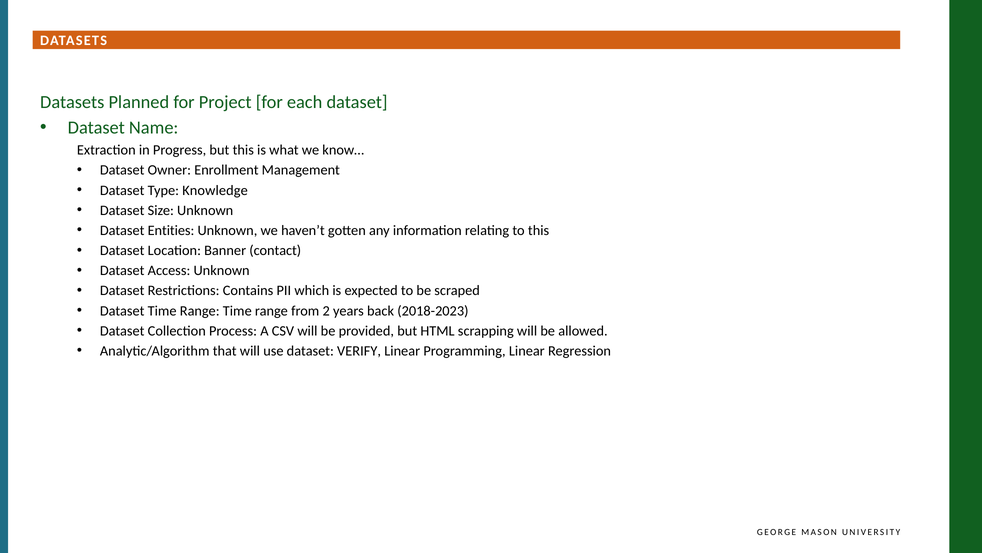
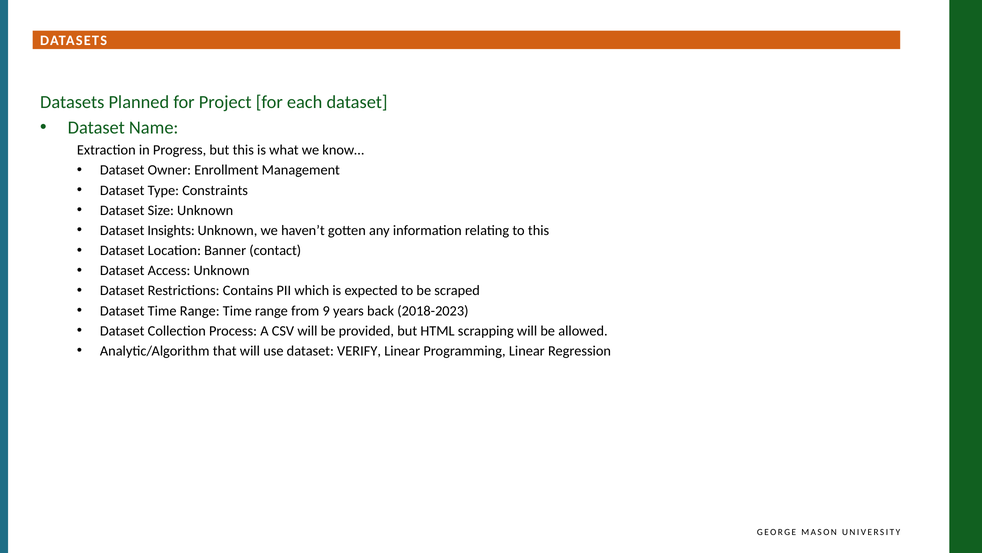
Knowledge: Knowledge -> Constraints (215, 190)
Entities: Entities -> Insights (171, 230)
2: 2 -> 9 (326, 310)
